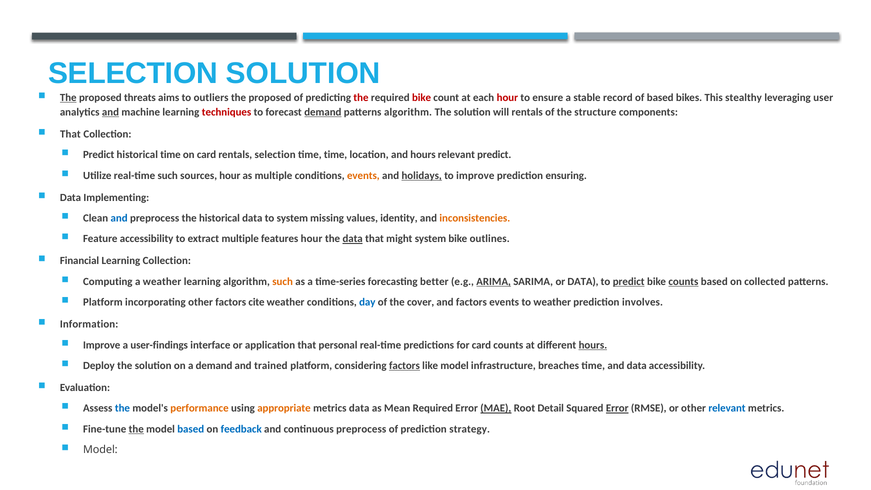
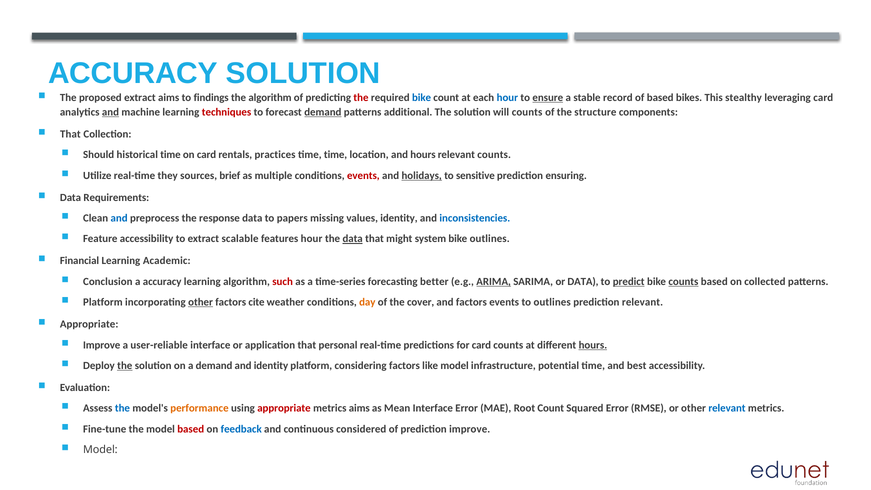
SELECTION: SELECTION -> ACCURACY (133, 73)
The underline: present -> none (68, 98)
proposed threats: threats -> extract (140, 98)
outliers: outliers -> findings (211, 98)
proposed: proposed -> algorithm (270, 98)
bike colour: red -> blue (422, 98)
hour colour: red -> blue (507, 98)
ensure underline: none -> present (548, 98)
leveraging user: user -> card (823, 98)
patterns algorithm: algorithm -> additional (408, 112)
will rentals: rentals -> counts (527, 112)
Predict: Predict -> Should (99, 155)
rentals selection: selection -> practices (275, 155)
relevant predict: predict -> counts (494, 155)
real-time such: such -> they (168, 175)
sources hour: hour -> brief (230, 175)
events colour: orange -> red (363, 175)
to improve: improve -> sensitive (475, 175)
Implementing: Implementing -> Requirements (116, 197)
the historical: historical -> response (219, 218)
to system: system -> papers (292, 218)
inconsistencies colour: orange -> blue (475, 218)
extract multiple: multiple -> scalable (240, 239)
Learning Collection: Collection -> Academic (167, 261)
Computing: Computing -> Conclusion (108, 281)
a weather: weather -> accuracy (162, 281)
such colour: orange -> red (283, 281)
other underline: none -> present (201, 302)
day colour: blue -> orange (367, 302)
to weather: weather -> outlines (552, 302)
prediction involves: involves -> relevant (643, 302)
Information: Information -> Appropriate (89, 324)
user-findings: user-findings -> user-reliable (159, 345)
the underline: none -> present (125, 366)
and trained: trained -> identity (271, 366)
factors underline: present -> none (404, 366)
breaches: breaches -> potential (559, 366)
and data: data -> best (637, 366)
appropriate colour: orange -> red (284, 408)
metrics data: data -> aims (359, 408)
Mean Required: Required -> Interface (433, 408)
MAE underline: present -> none (496, 408)
Root Detail: Detail -> Count (551, 408)
Error underline: present -> none (617, 408)
the underline: present -> none (136, 429)
based colour: blue -> red (191, 429)
continuous preprocess: preprocess -> considered (361, 429)
prediction strategy: strategy -> improve (470, 429)
